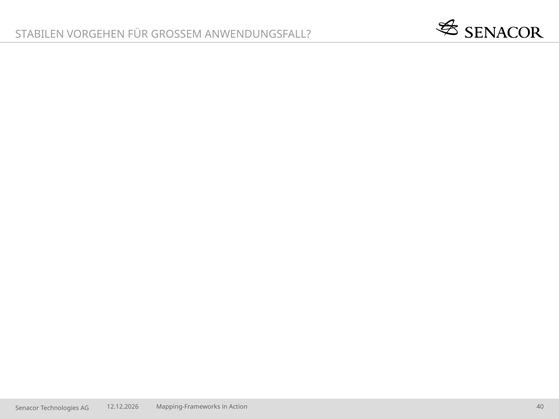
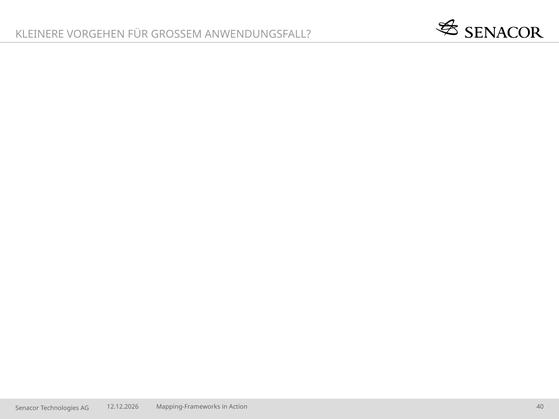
STABILEN: STABILEN -> KLEINERE (40, 34)
